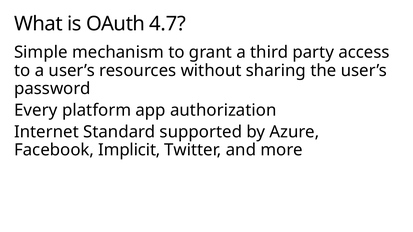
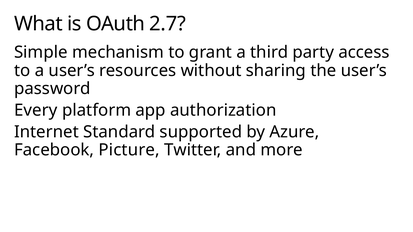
4.7: 4.7 -> 2.7 (168, 24)
Implicit: Implicit -> Picture (129, 150)
